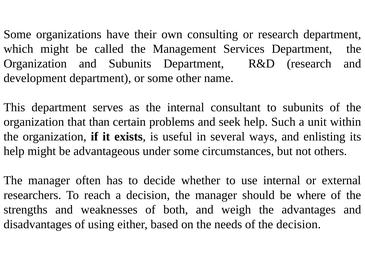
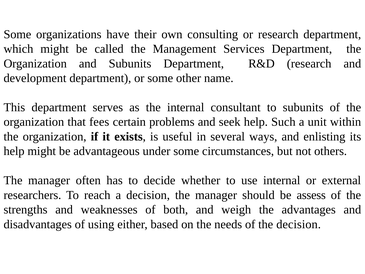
than: than -> fees (99, 122)
where: where -> assess (311, 195)
